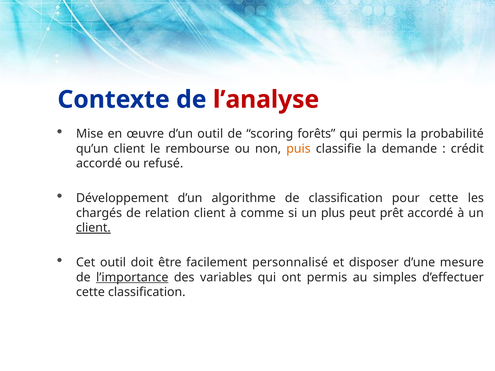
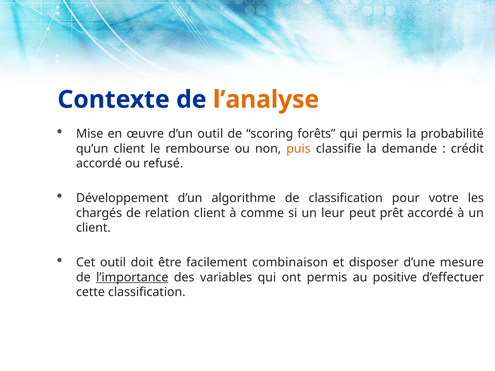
l’analyse colour: red -> orange (266, 100)
pour cette: cette -> votre (444, 198)
plus: plus -> leur (333, 213)
client underline: present -> none (93, 228)
personnalisé: personnalisé -> combinaison (290, 263)
simples: simples -> positive (395, 278)
